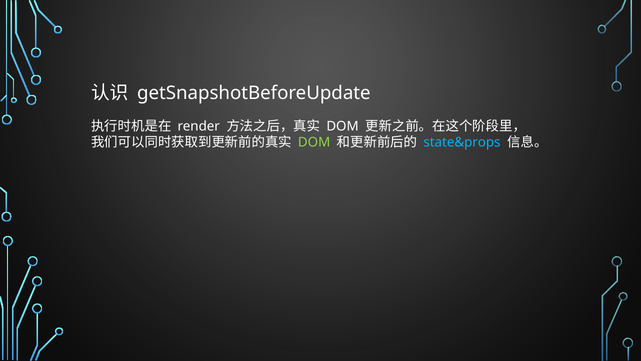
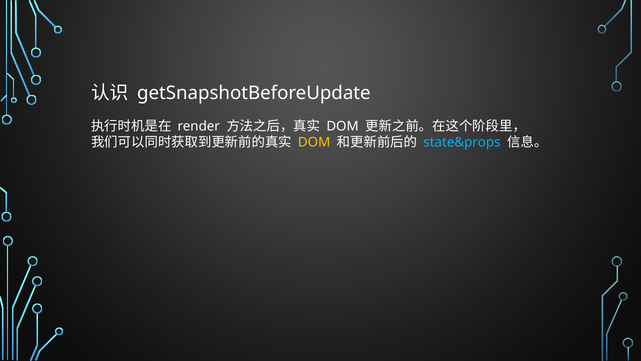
DOM colour: light green -> yellow (314, 142)
